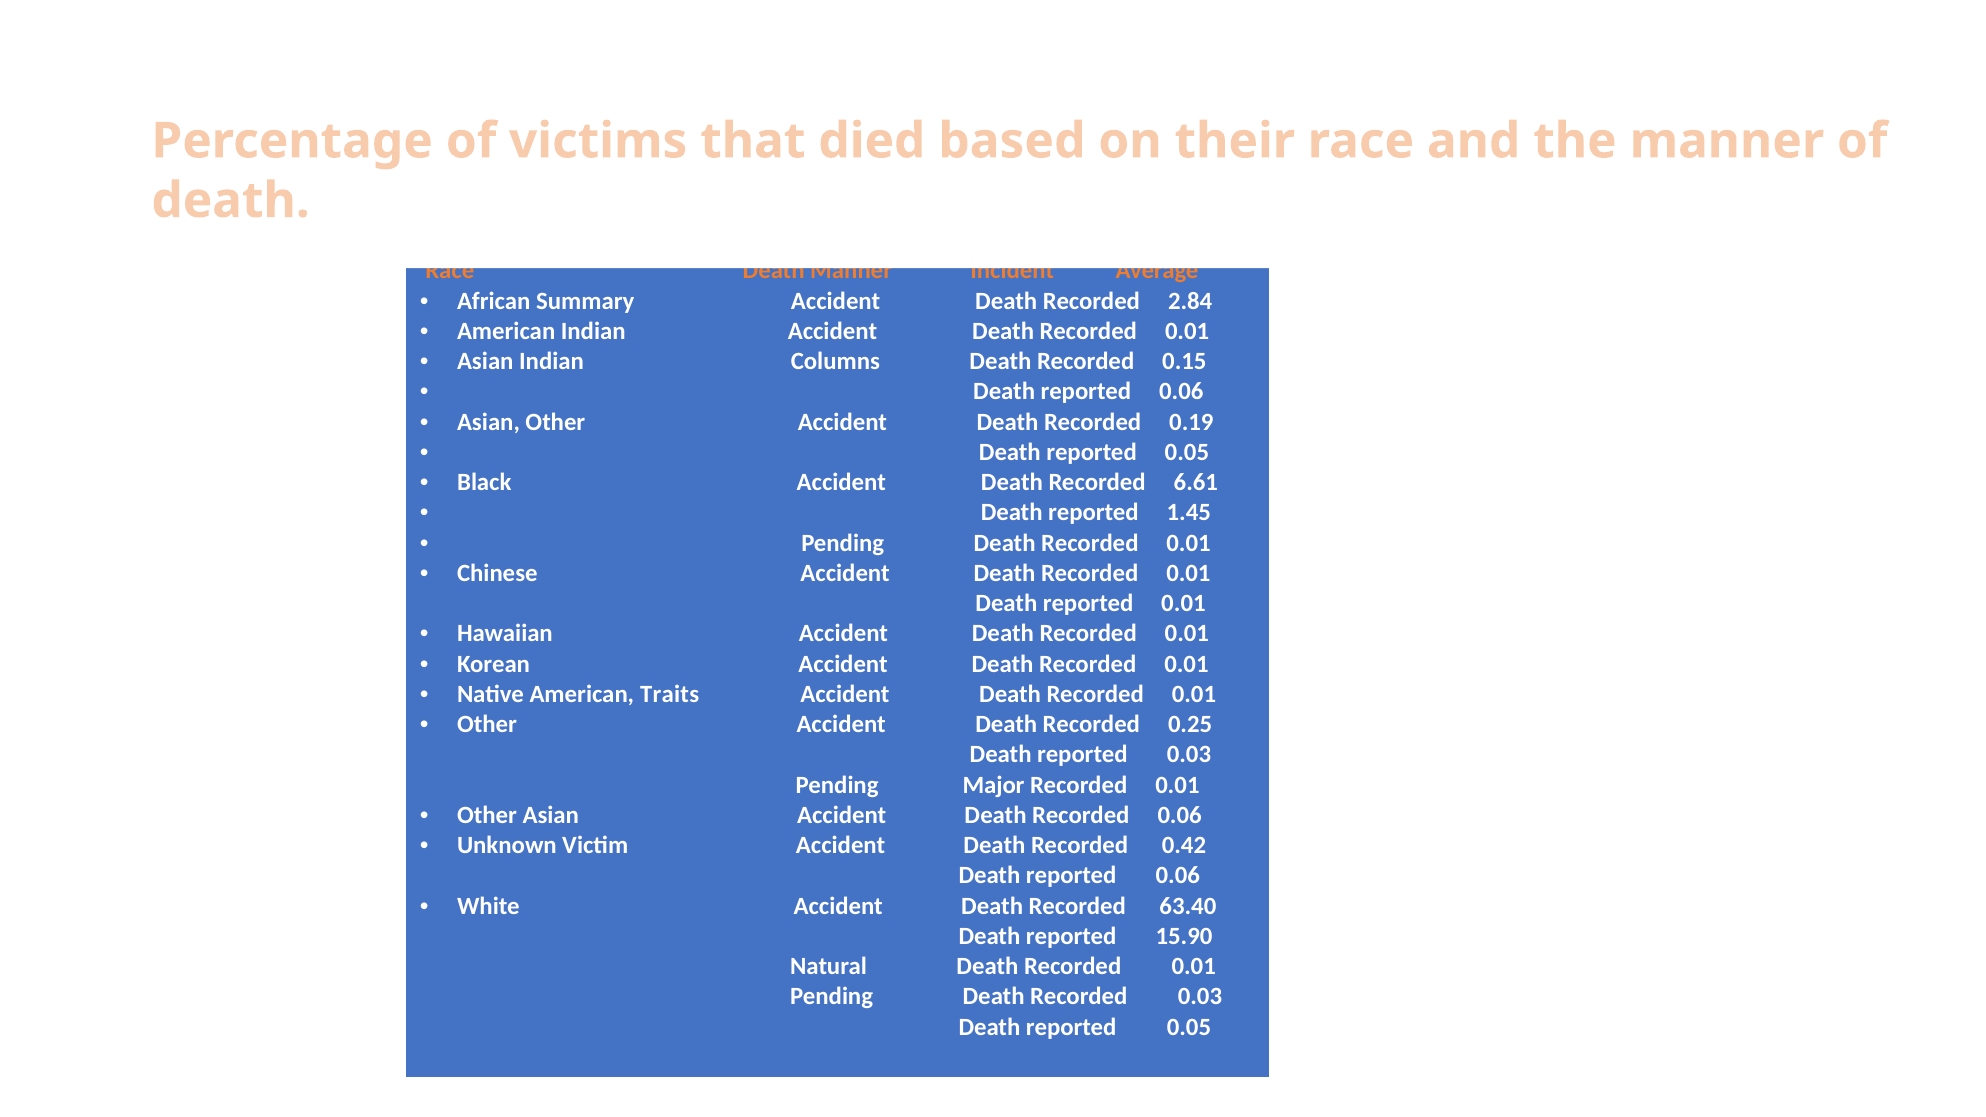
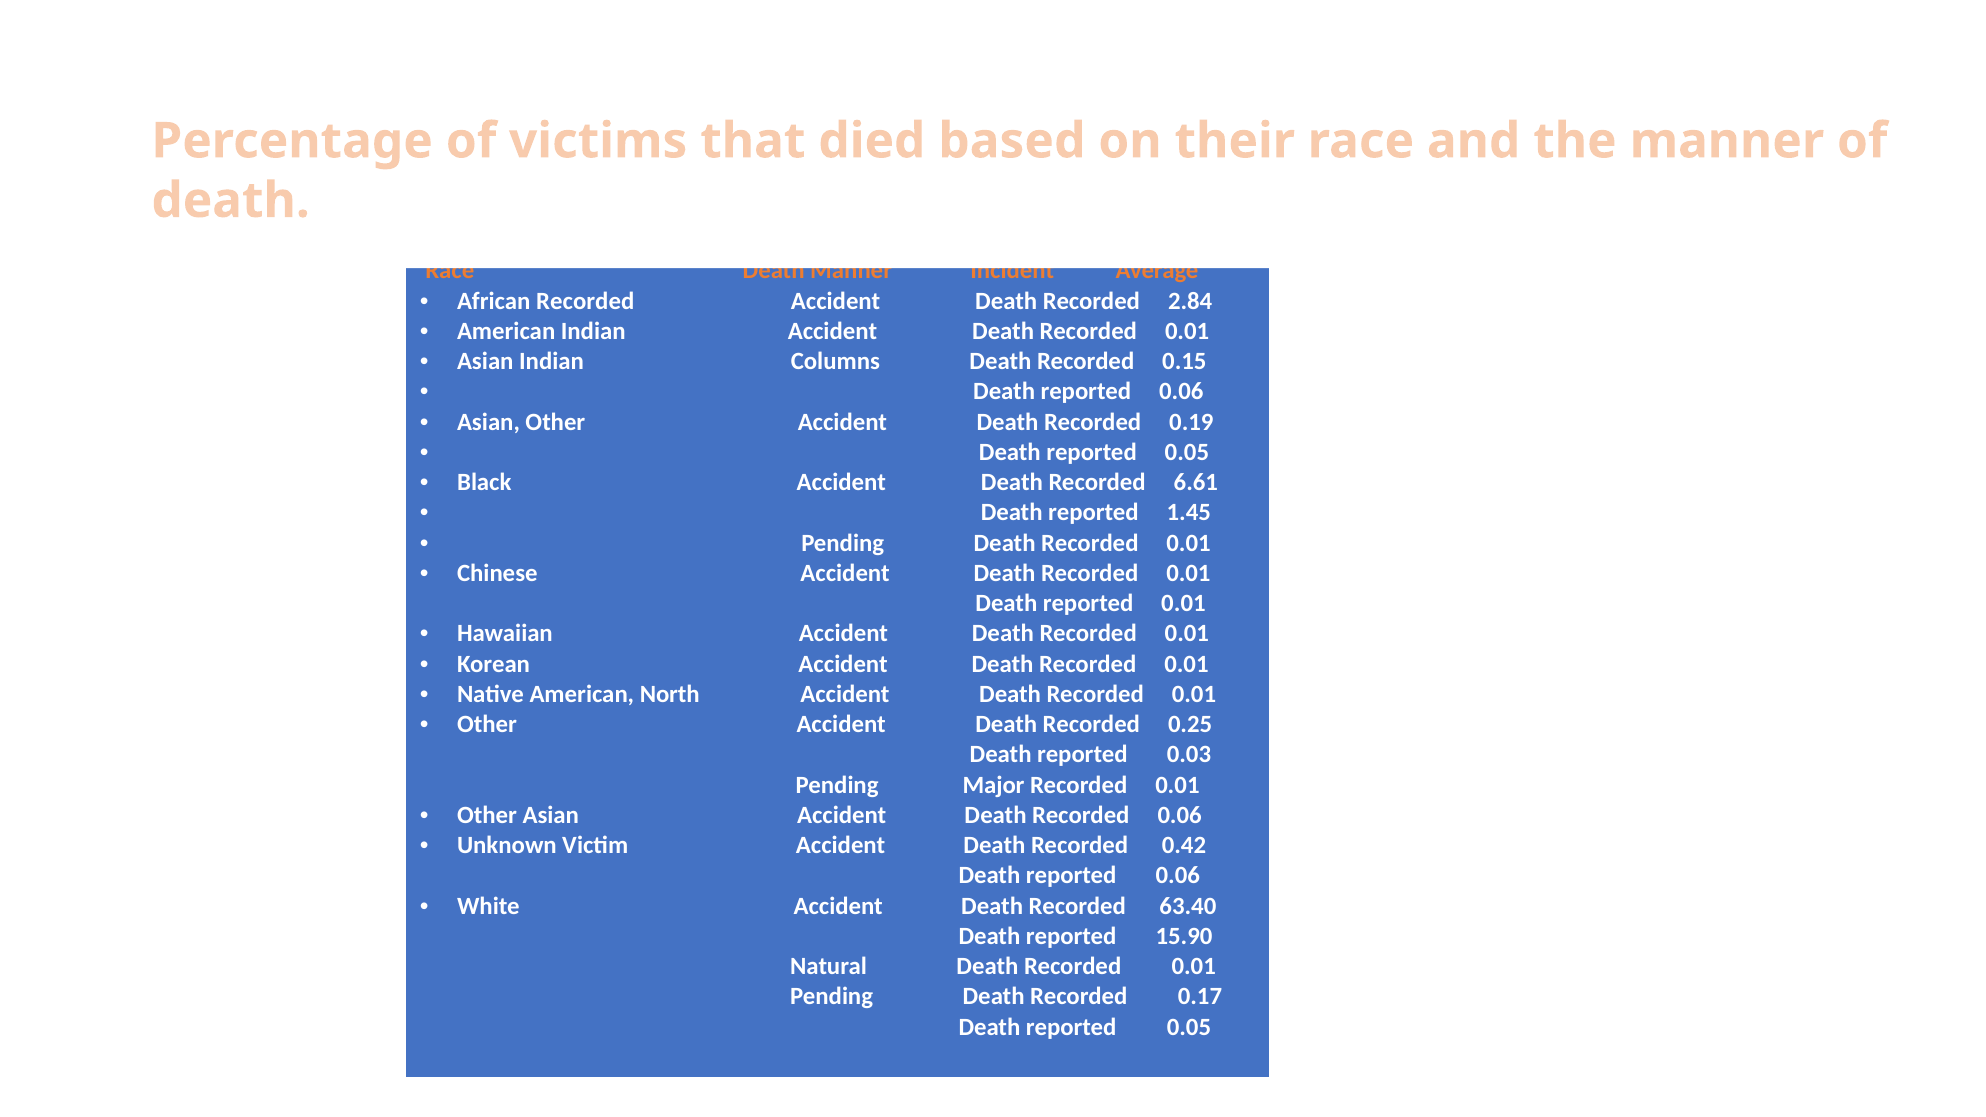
African Summary: Summary -> Recorded (585, 301)
Traits: Traits -> North (670, 694)
Recorded 0.03: 0.03 -> 0.17 (1200, 997)
